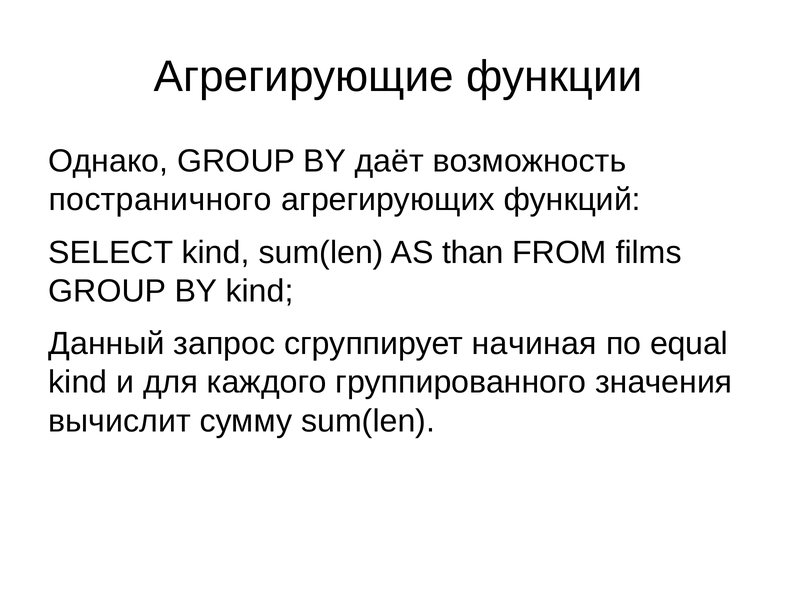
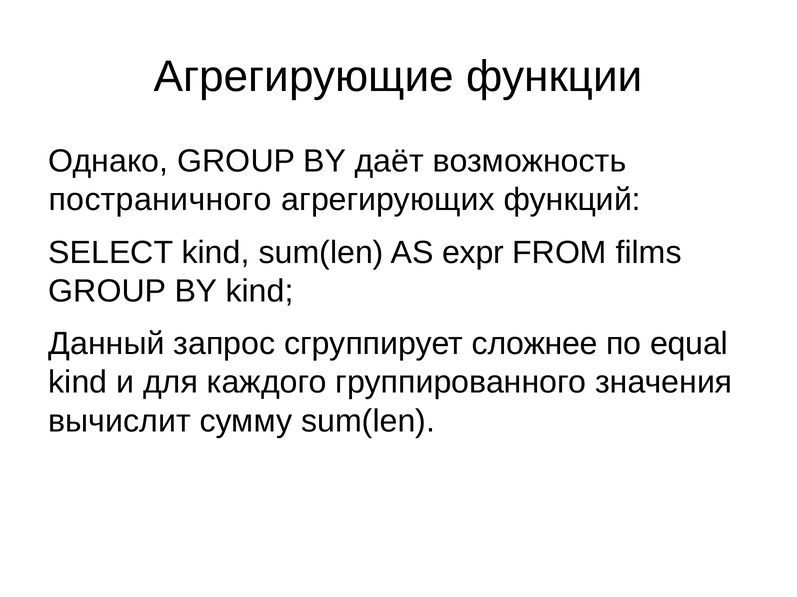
than: than -> expr (473, 253)
начиная: начиная -> сложнее (535, 344)
